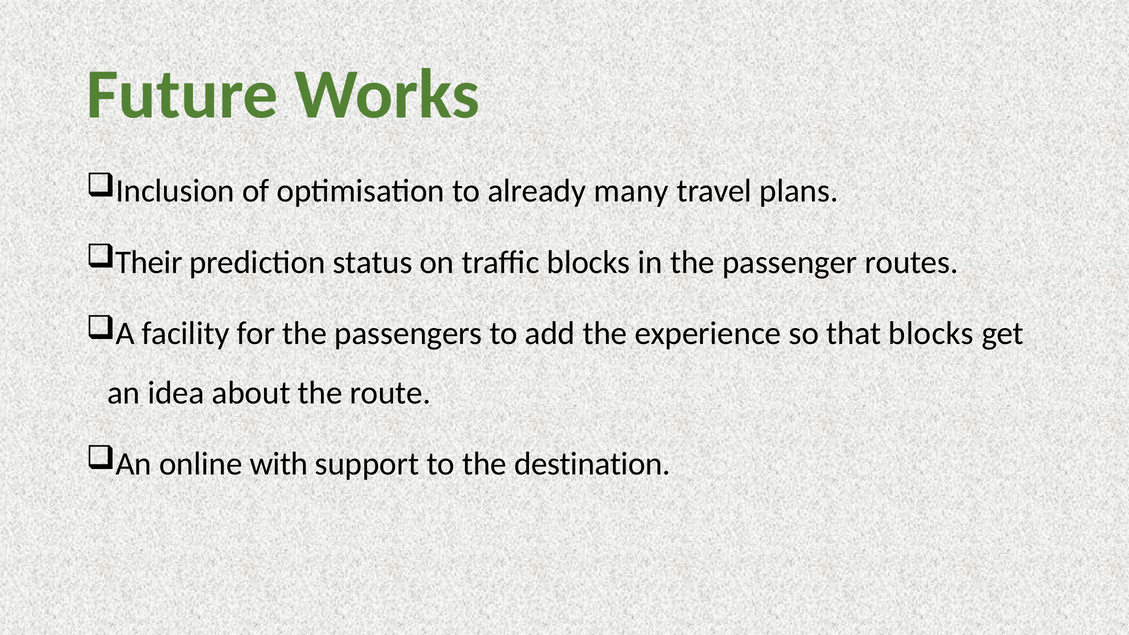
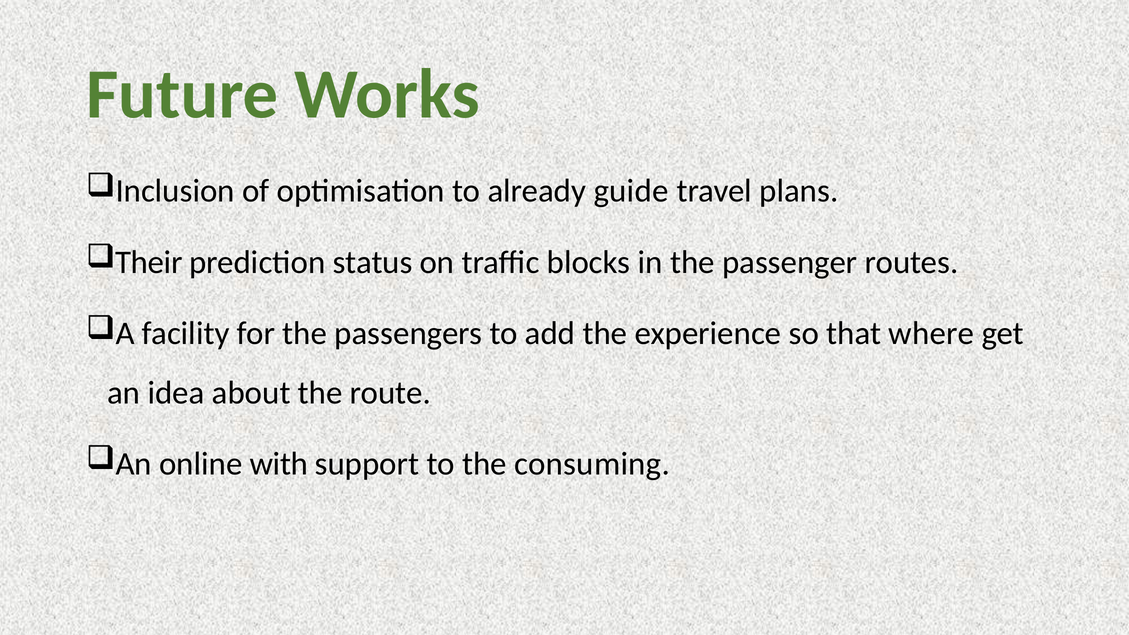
many: many -> guide (631, 191)
that blocks: blocks -> where (931, 334)
destination: destination -> consuming (592, 464)
